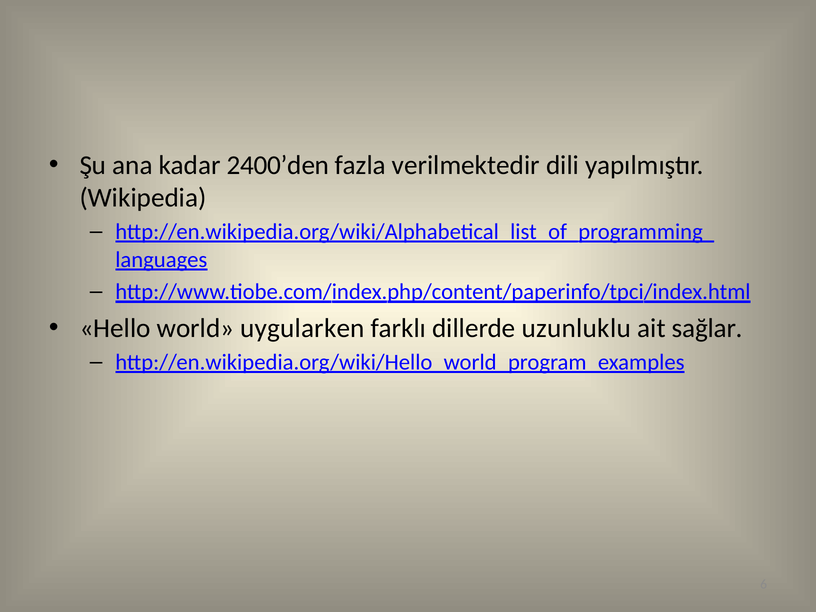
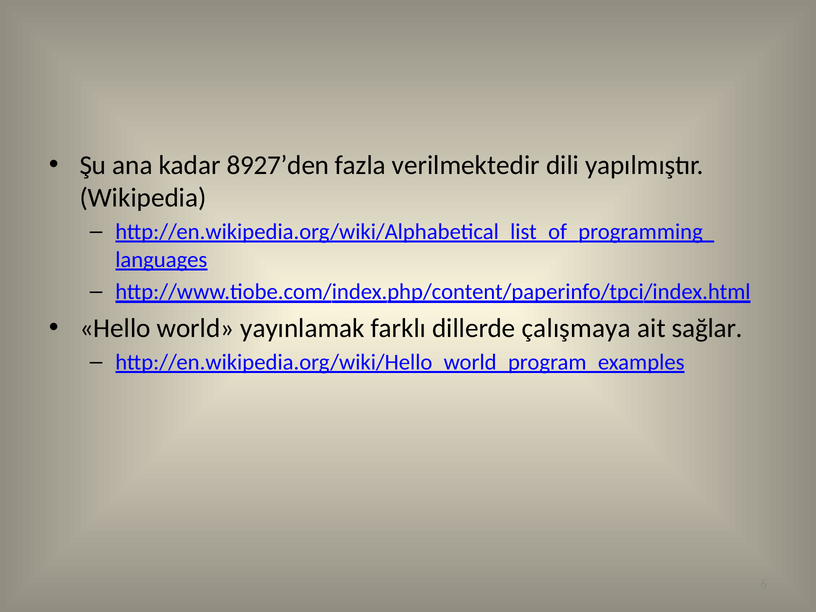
2400’den: 2400’den -> 8927’den (278, 165)
uygularken: uygularken -> yayınlamak (303, 328)
uzunluklu: uzunluklu -> çalışmaya (576, 328)
